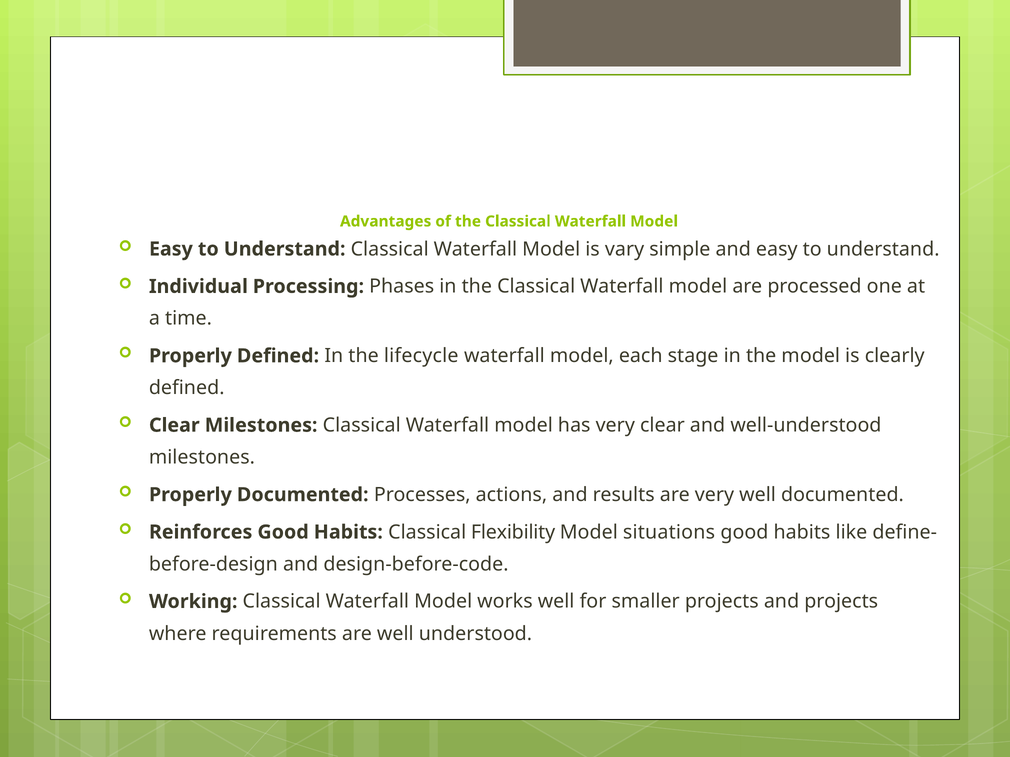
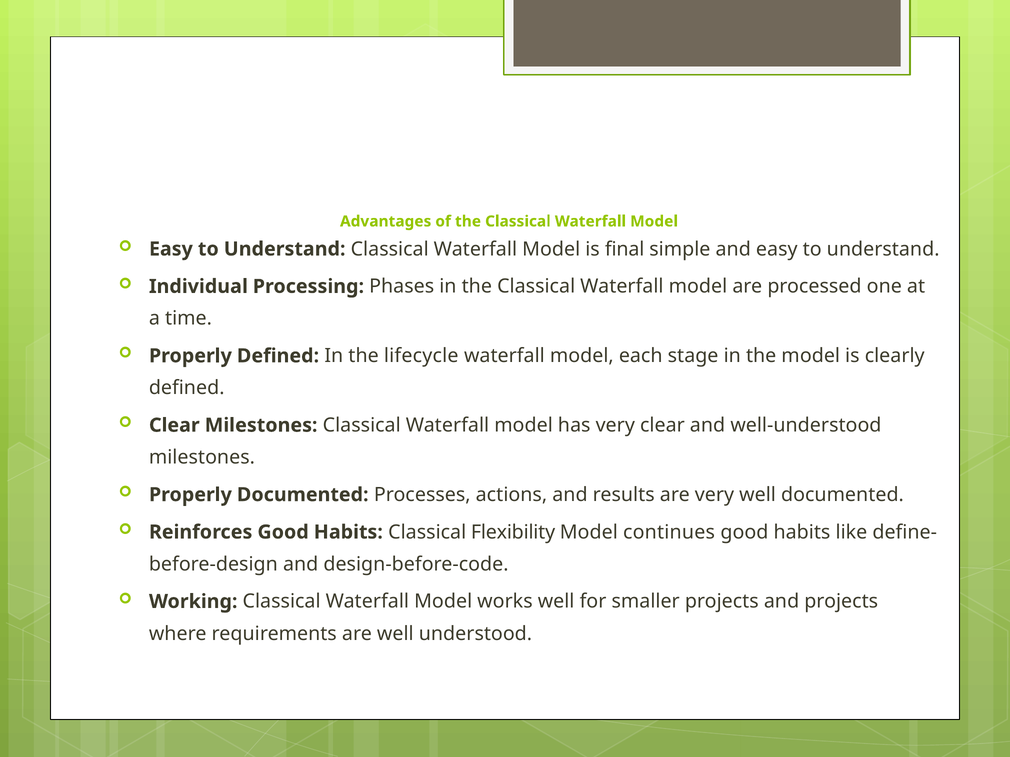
vary: vary -> final (625, 249)
situations: situations -> continues (669, 532)
